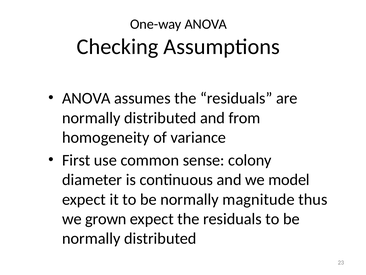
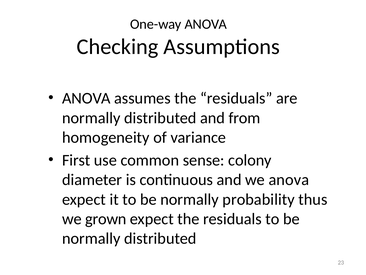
we model: model -> anova (289, 179)
magnitude: magnitude -> probability (259, 199)
